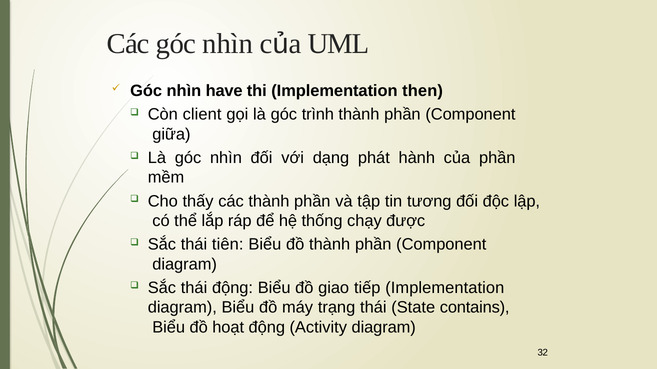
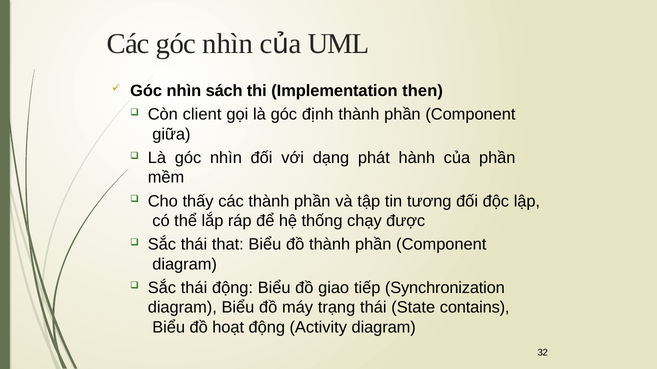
have: have -> sách (224, 91)
trình: trình -> định (318, 115)
tiên: tiên -> that (228, 245)
tiếp Implementation: Implementation -> Synchronization (445, 288)
